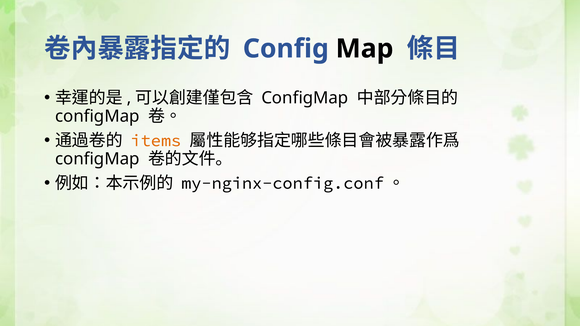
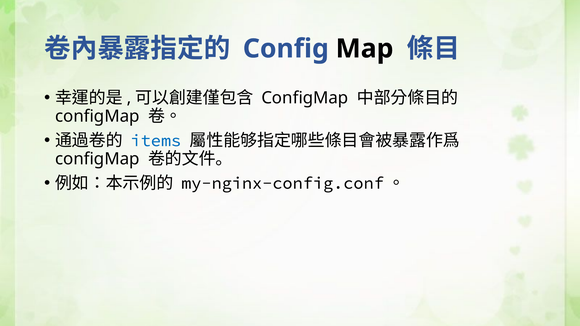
items colour: orange -> blue (156, 141)
